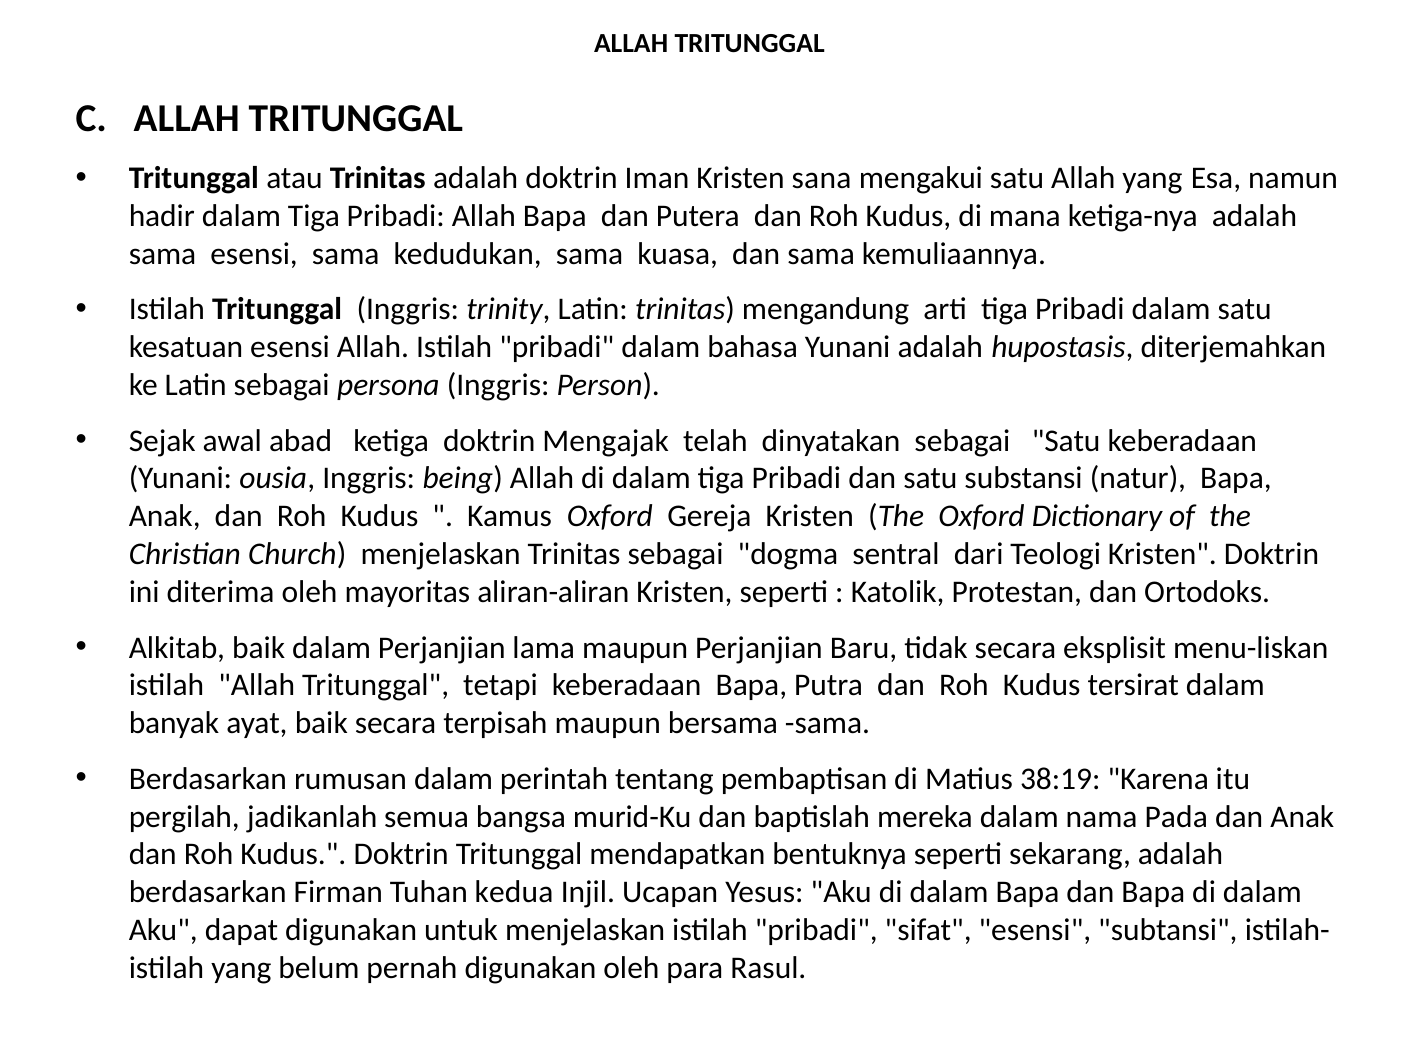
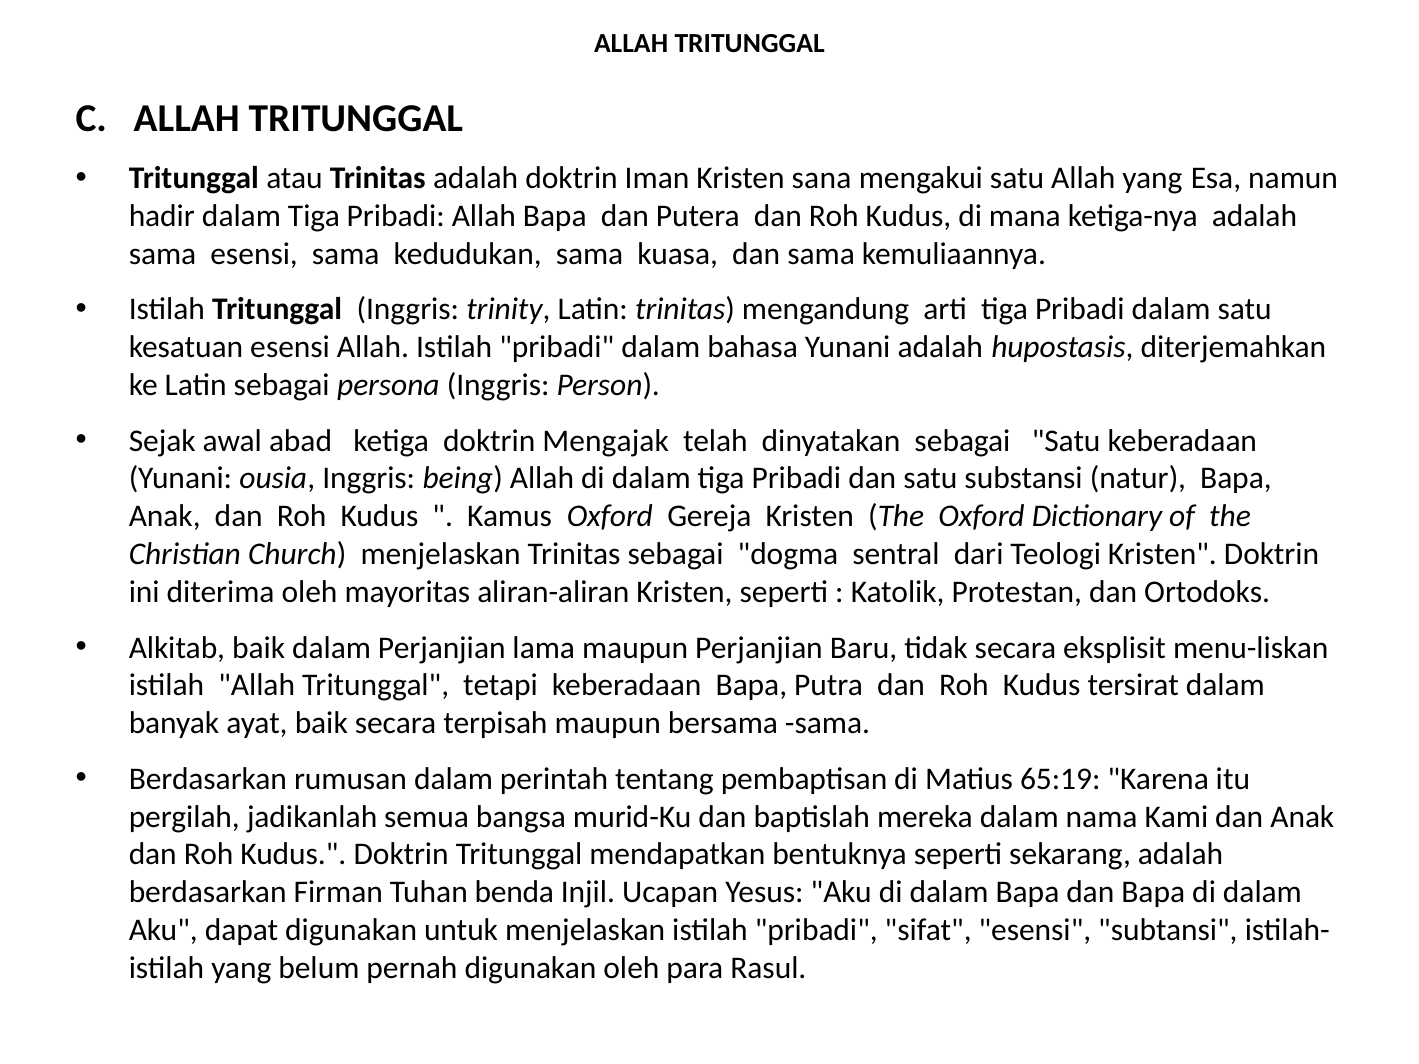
38:19: 38:19 -> 65:19 (1060, 779)
Pada: Pada -> Kami (1176, 817)
kedua: kedua -> benda (514, 892)
